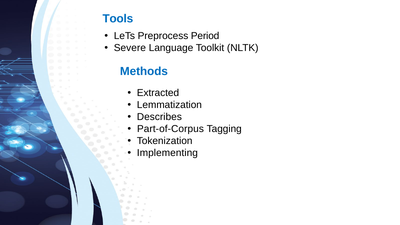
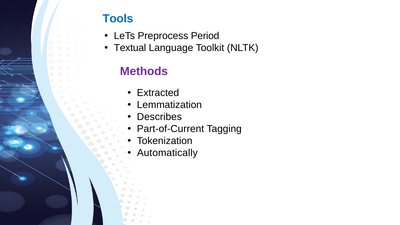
Severe: Severe -> Textual (130, 48)
Methods colour: blue -> purple (144, 71)
Part-of-Corpus: Part-of-Corpus -> Part-of-Current (170, 129)
Implementing: Implementing -> Automatically (167, 153)
